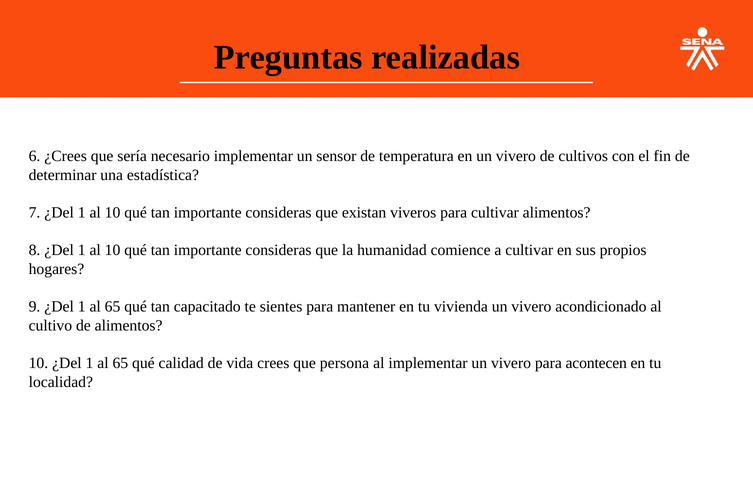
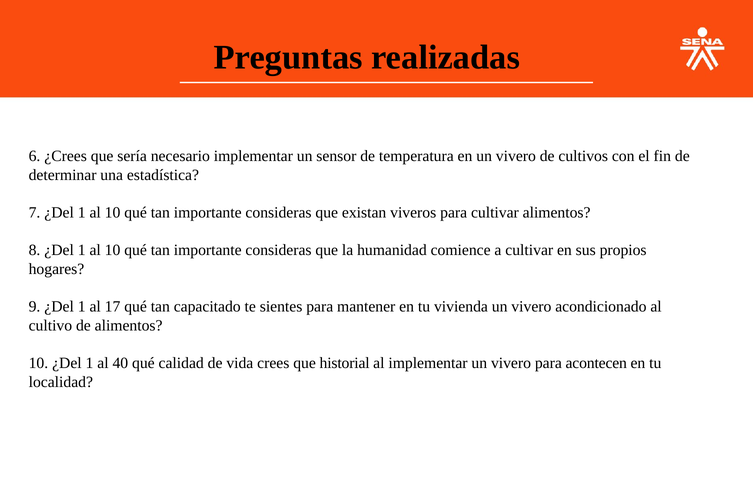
65: 65 -> 17 (113, 307)
65: 65 -> 40 (120, 363)
persona: persona -> historial (345, 363)
